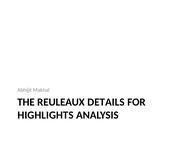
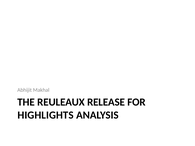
DETAILS: DETAILS -> RELEASE (106, 102)
